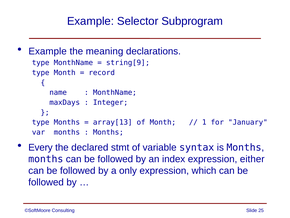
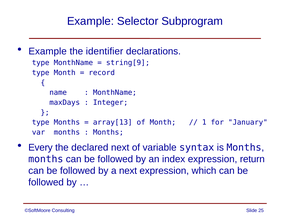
meaning: meaning -> identifier (105, 51)
declared stmt: stmt -> next (120, 147)
either: either -> return (252, 159)
a only: only -> next (128, 170)
